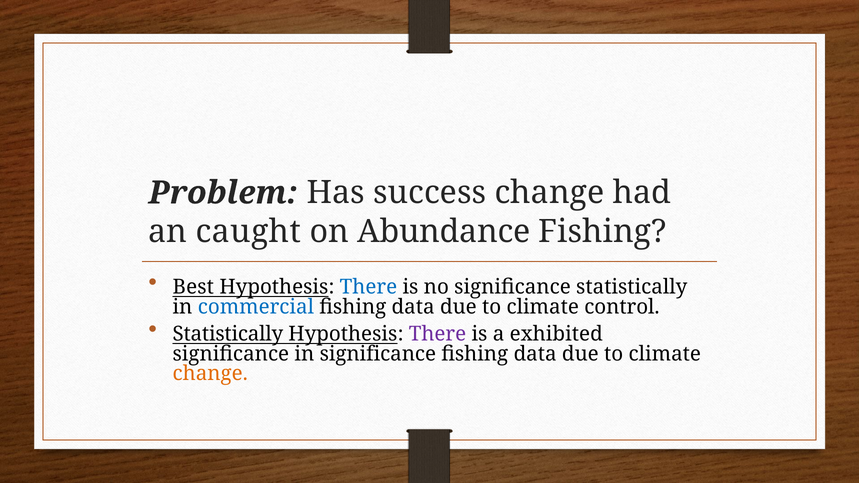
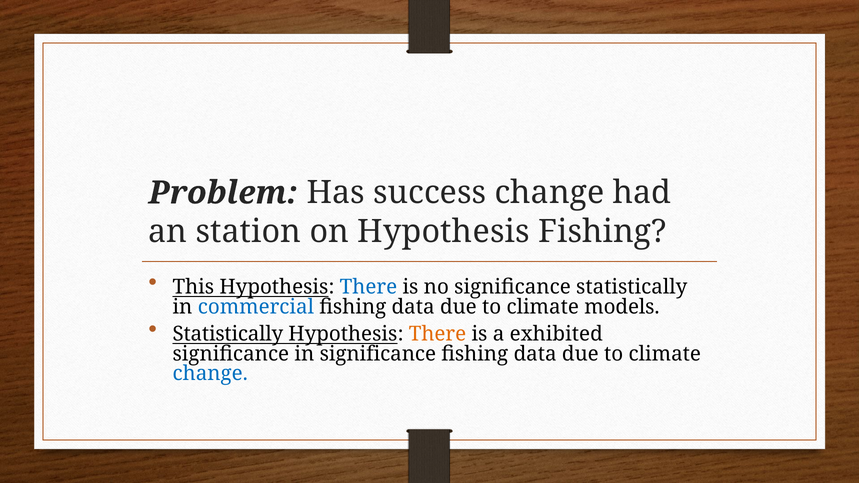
caught: caught -> station (248, 232)
on Abundance: Abundance -> Hypothesis (444, 232)
Best: Best -> This (193, 287)
control: control -> models (622, 307)
There colour: purple -> orange (437, 334)
change colour: orange -> blue (210, 374)
